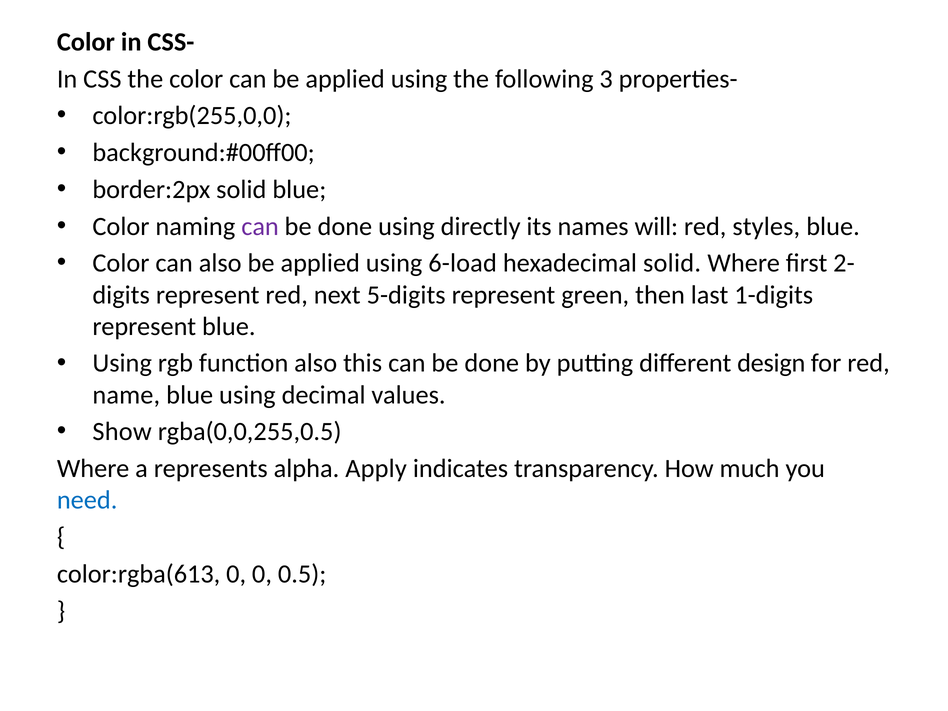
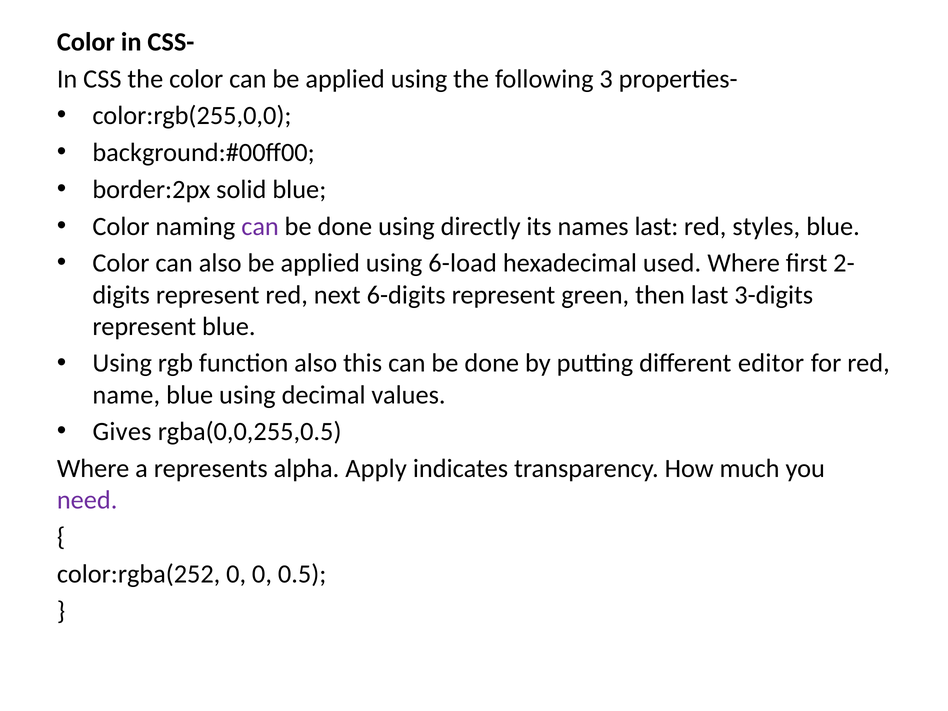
names will: will -> last (656, 226)
hexadecimal solid: solid -> used (672, 263)
5-digits: 5-digits -> 6-digits (406, 295)
1-digits: 1-digits -> 3-digits (774, 295)
design: design -> editor (771, 363)
Show: Show -> Gives (122, 432)
need colour: blue -> purple (87, 500)
color:rgba(613: color:rgba(613 -> color:rgba(252 (139, 574)
